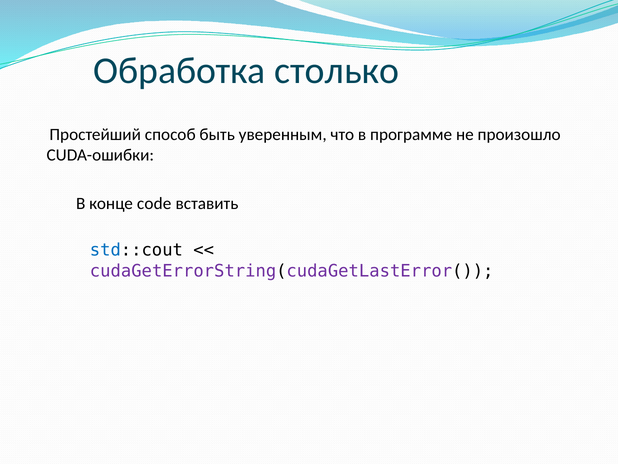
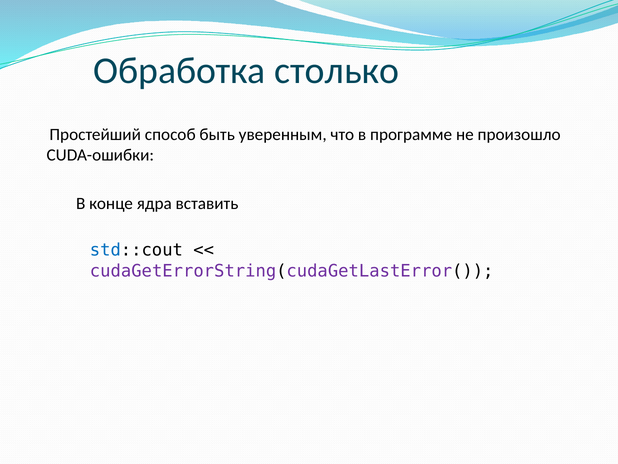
code: code -> ядра (154, 203)
